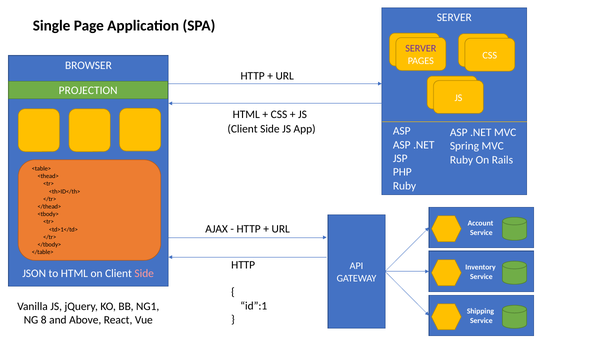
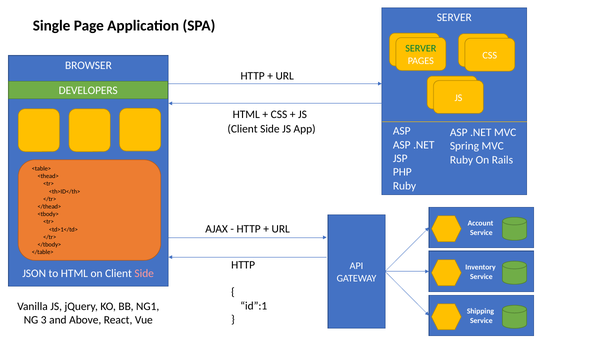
SERVER colour: purple -> green (421, 49)
PROJECTION: PROJECTION -> DEVELOPERS (88, 91)
8: 8 -> 3 (44, 320)
